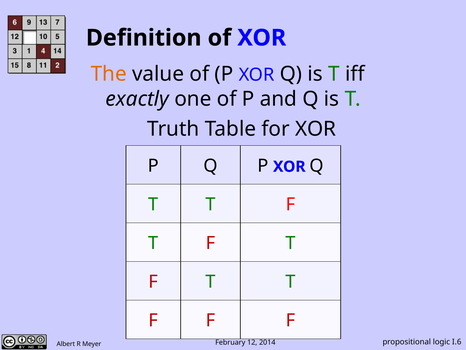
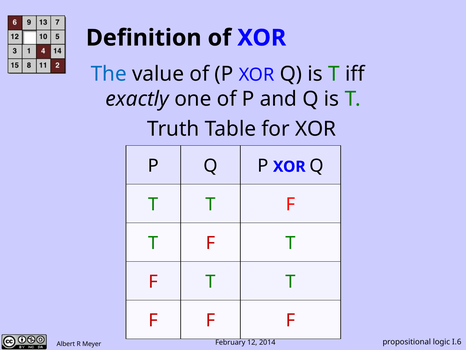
The colour: orange -> blue (109, 74)
